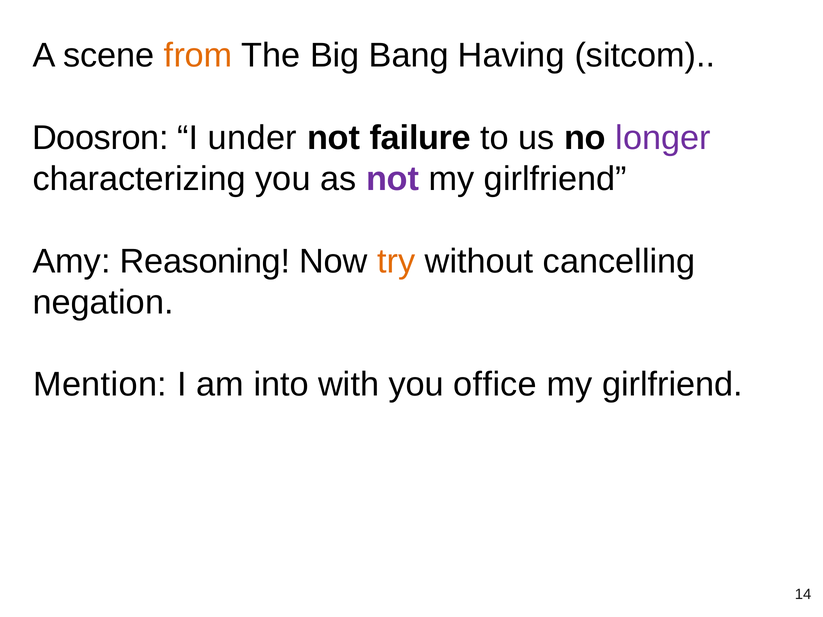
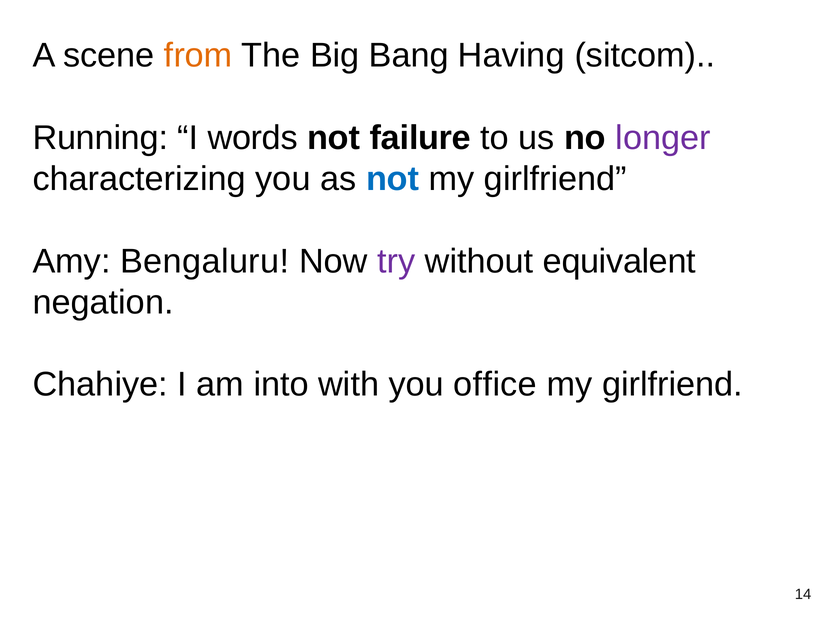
Doosron: Doosron -> Running (100, 138)
under: under -> words (253, 138)
not colour: purple -> blue (393, 179)
Reasoning: Reasoning -> Bengaluru (205, 261)
try colour: orange -> purple (396, 261)
cancelling: cancelling -> equivalent (619, 261)
Mention: Mention -> Chahiye (100, 385)
